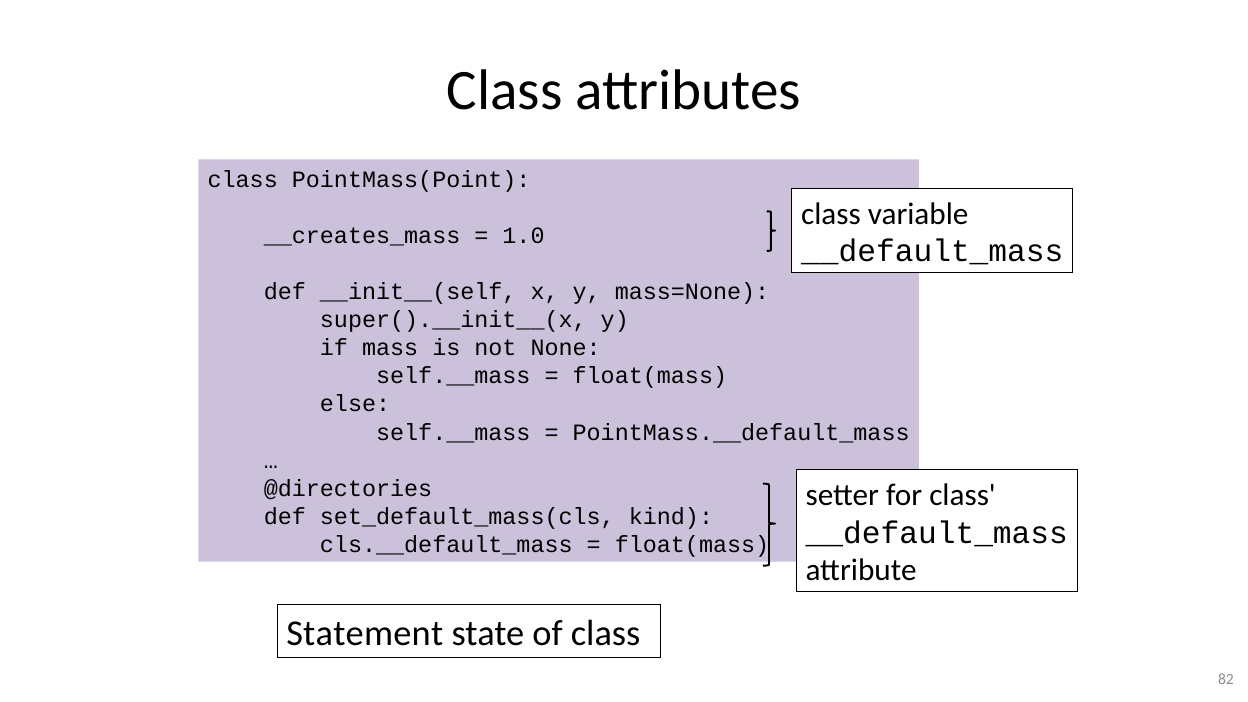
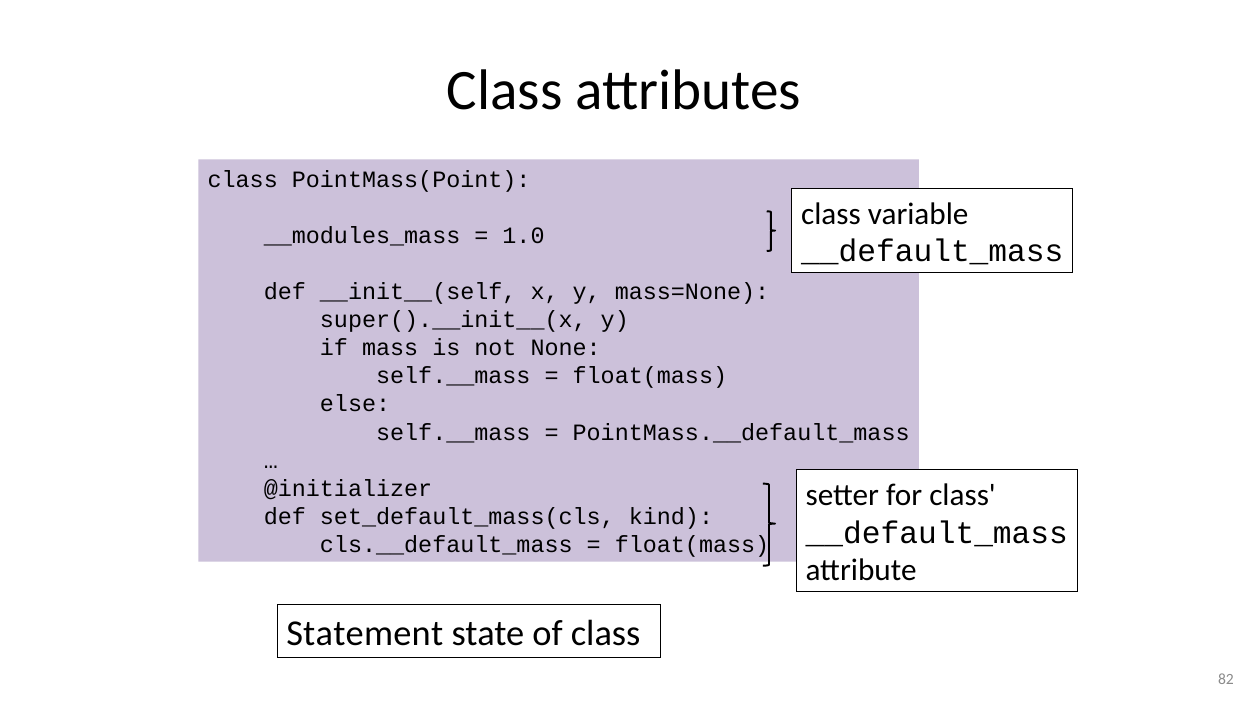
__creates_mass: __creates_mass -> __modules_mass (362, 236)
@directories: @directories -> @initializer (348, 488)
